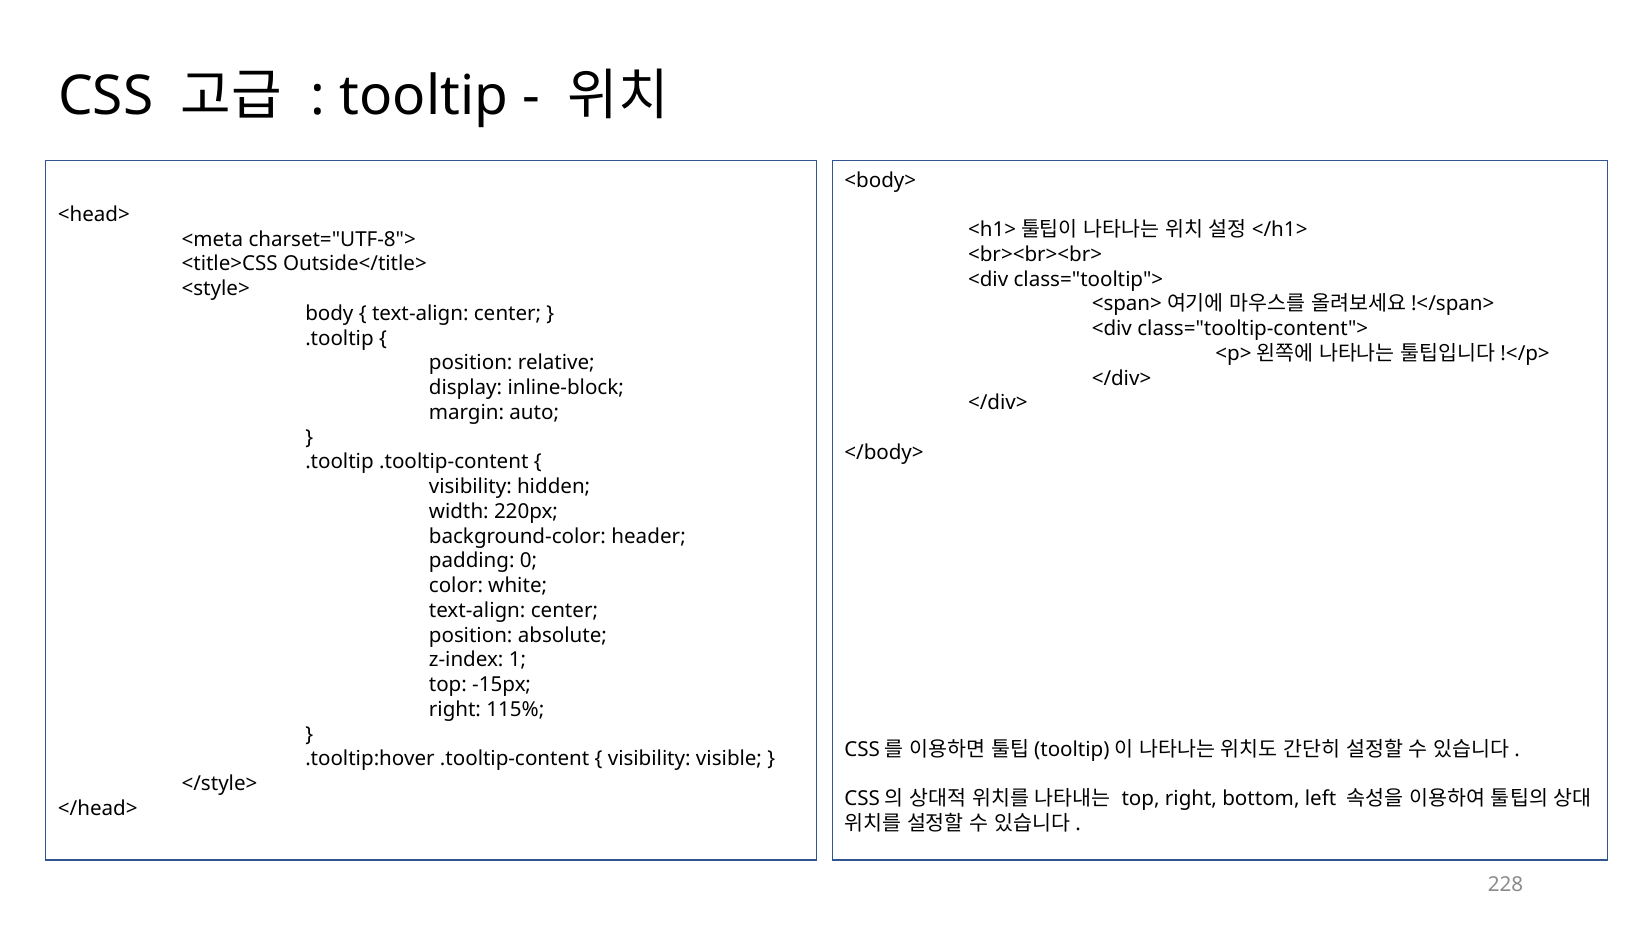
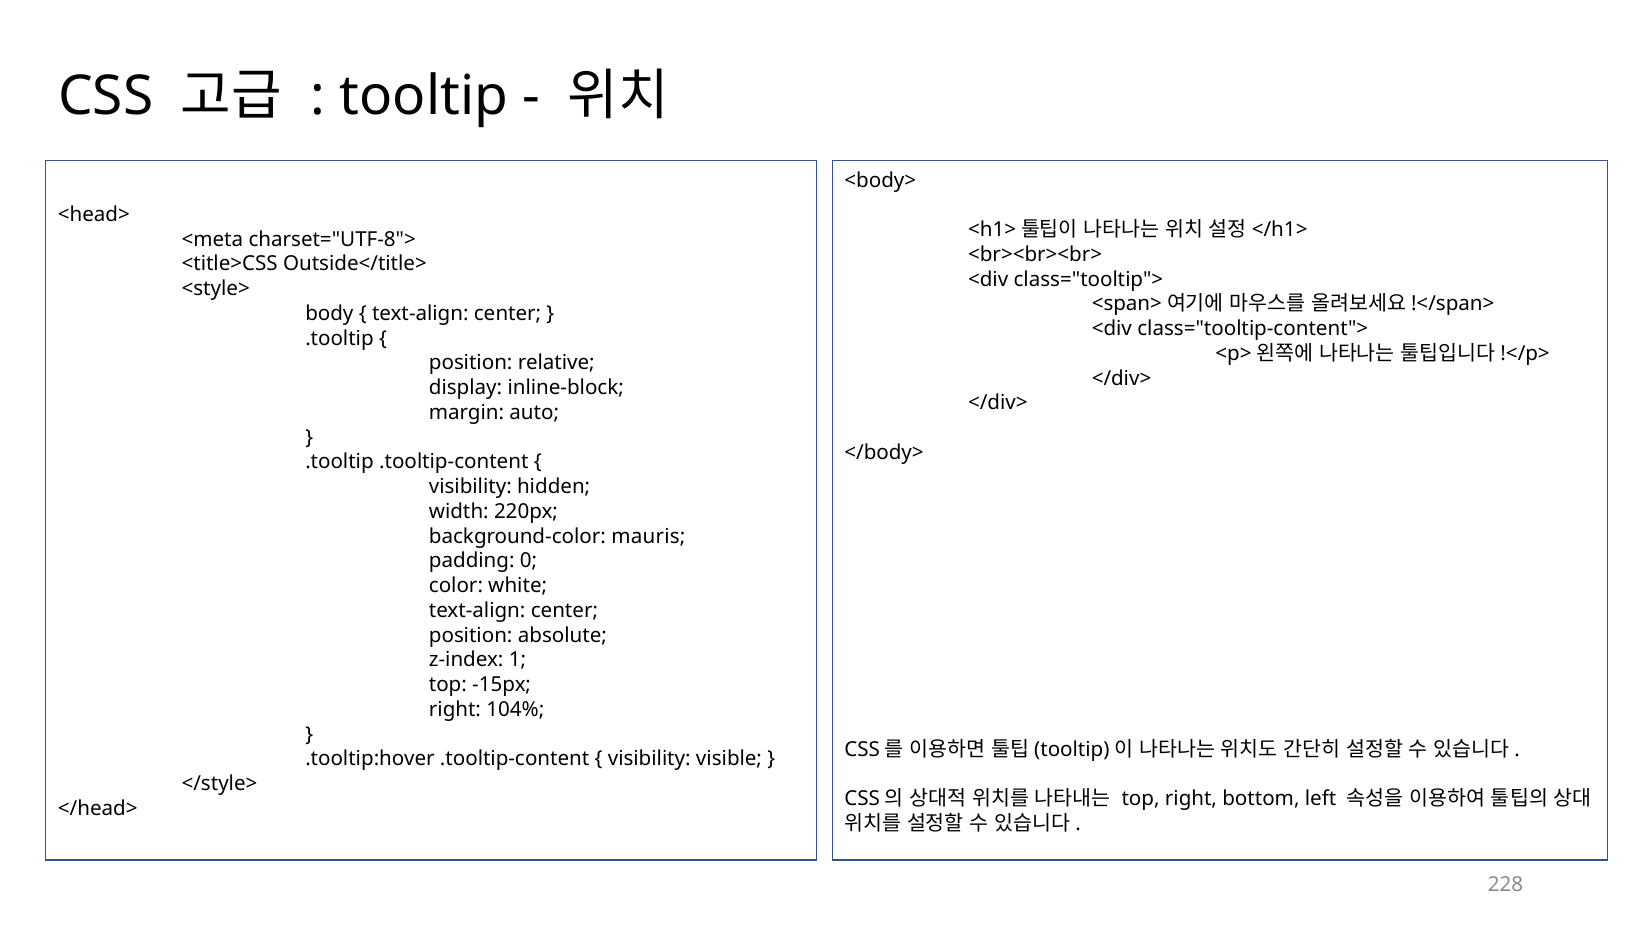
header: header -> mauris (648, 536)
115%: 115% -> 104% (515, 709)
